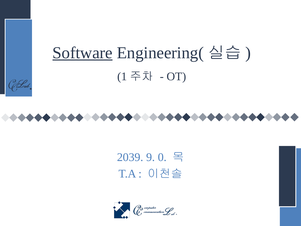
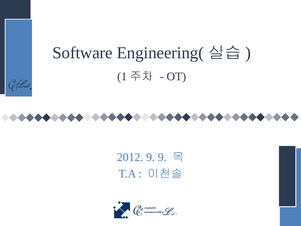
Software underline: present -> none (83, 53)
2039: 2039 -> 2012 (130, 157)
9 0: 0 -> 9 (162, 157)
